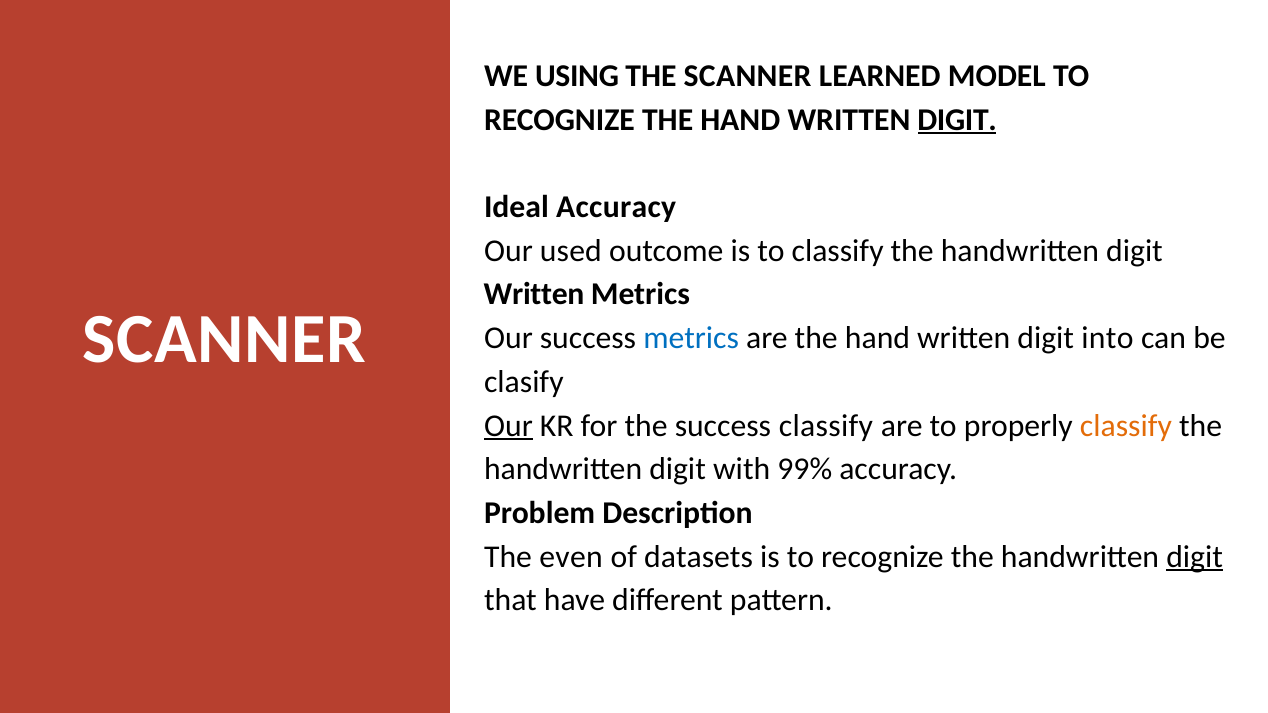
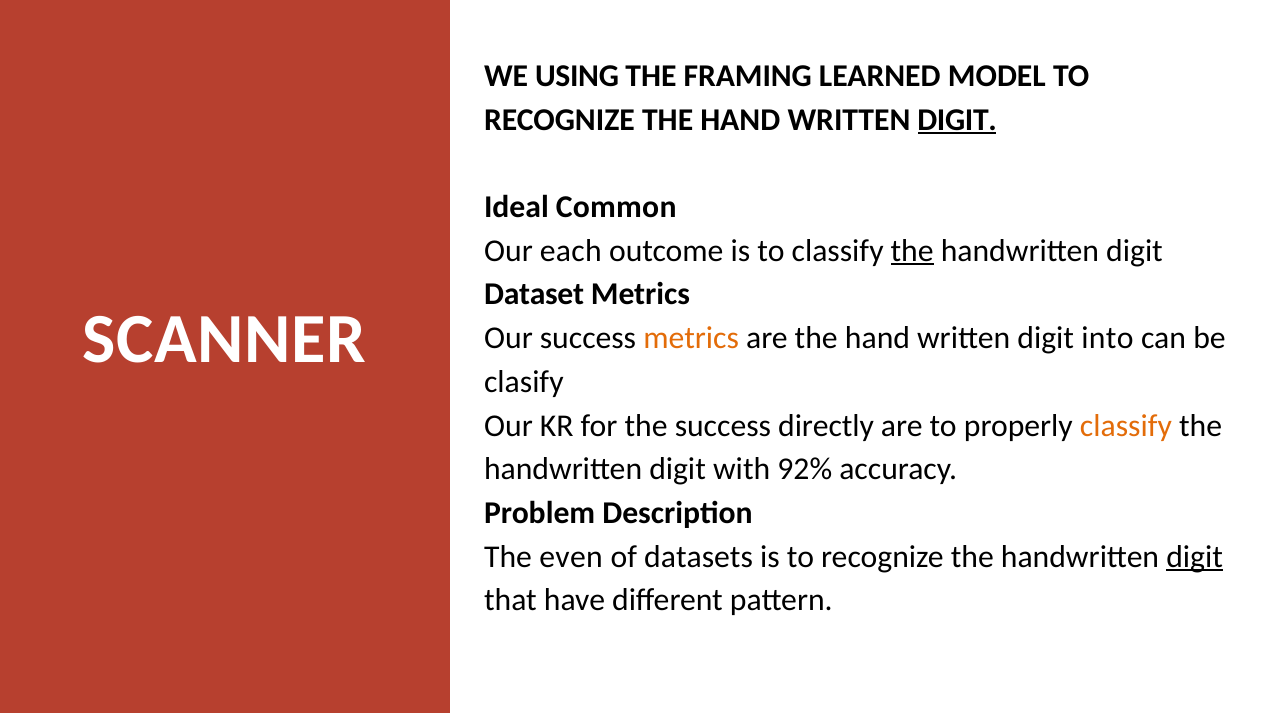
THE SCANNER: SCANNER -> FRAMING (748, 76)
Ideal Accuracy: Accuracy -> Common (616, 207)
used: used -> each (571, 251)
the underline: none -> present (912, 251)
Written: Written -> Dataset (534, 295)
metrics colour: blue -> orange (691, 338)
Our underline: present -> none (508, 426)
success classify: classify -> directly (826, 426)
99%: 99% -> 92% (805, 470)
